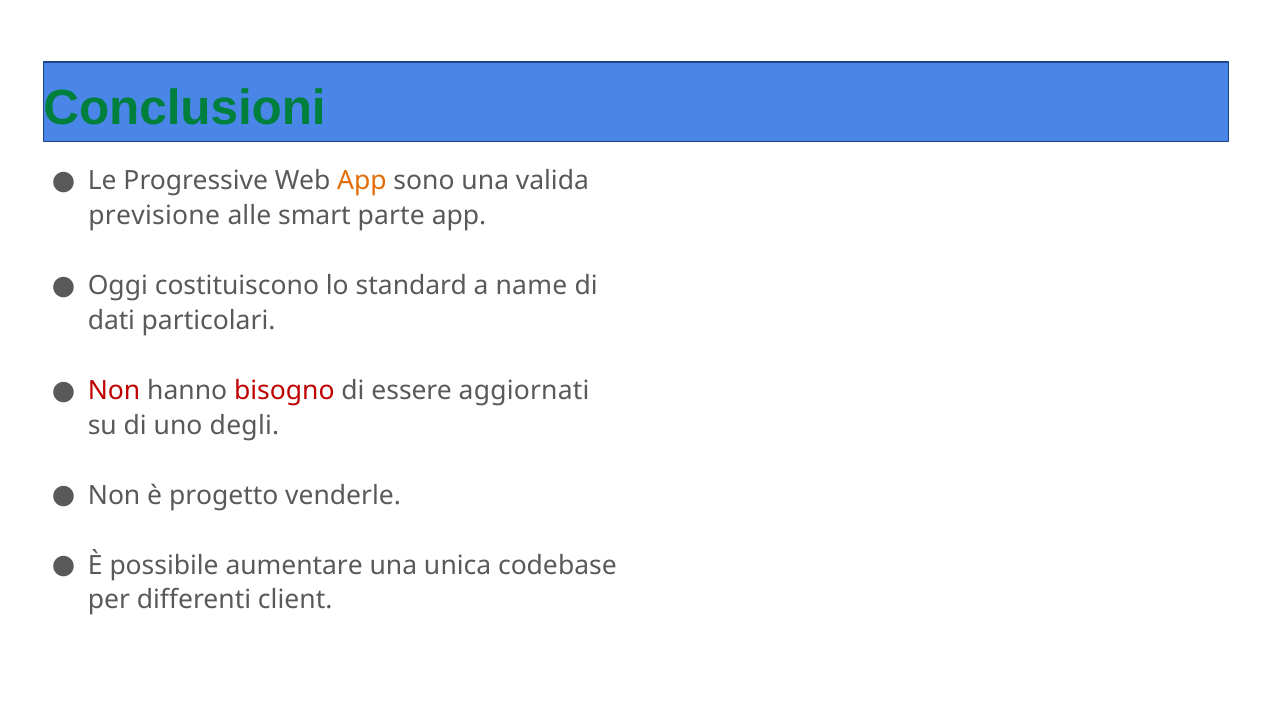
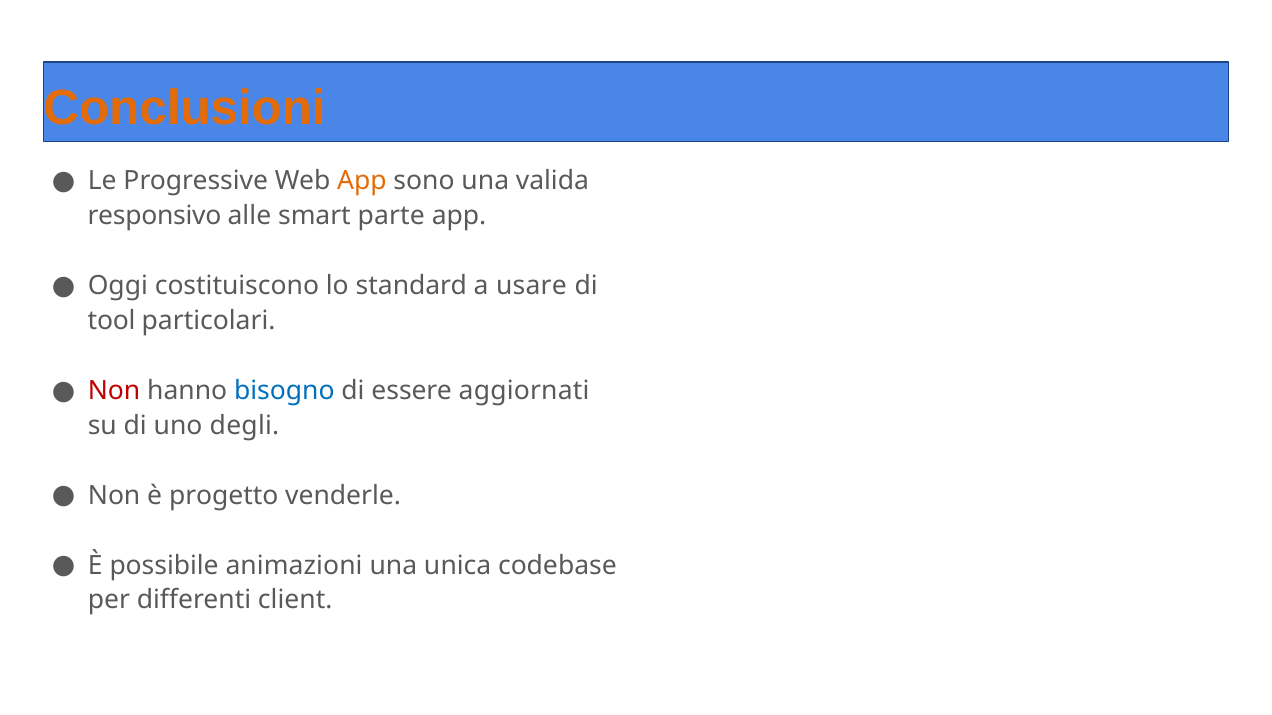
Conclusioni colour: green -> orange (185, 108)
previsione: previsione -> responsivo (154, 216)
name: name -> usare (531, 286)
dati: dati -> tool (112, 321)
bisogno colour: red -> blue (284, 391)
aumentare: aumentare -> animazioni (294, 566)
